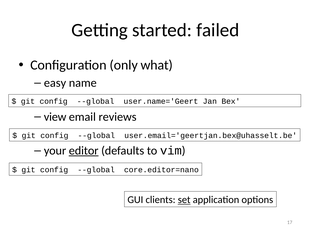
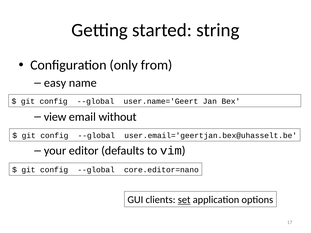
failed: failed -> string (218, 30)
what: what -> from (157, 65)
reviews: reviews -> without (118, 117)
editor underline: present -> none (84, 151)
